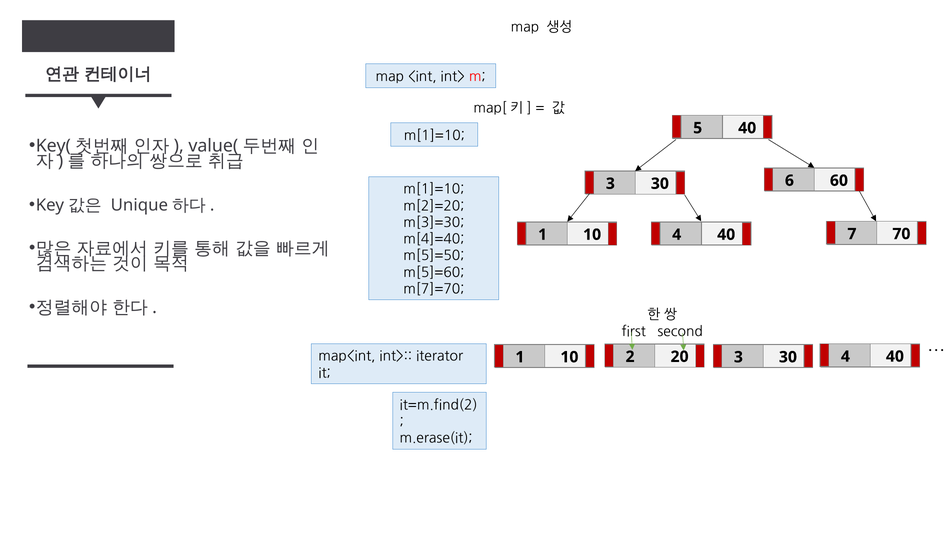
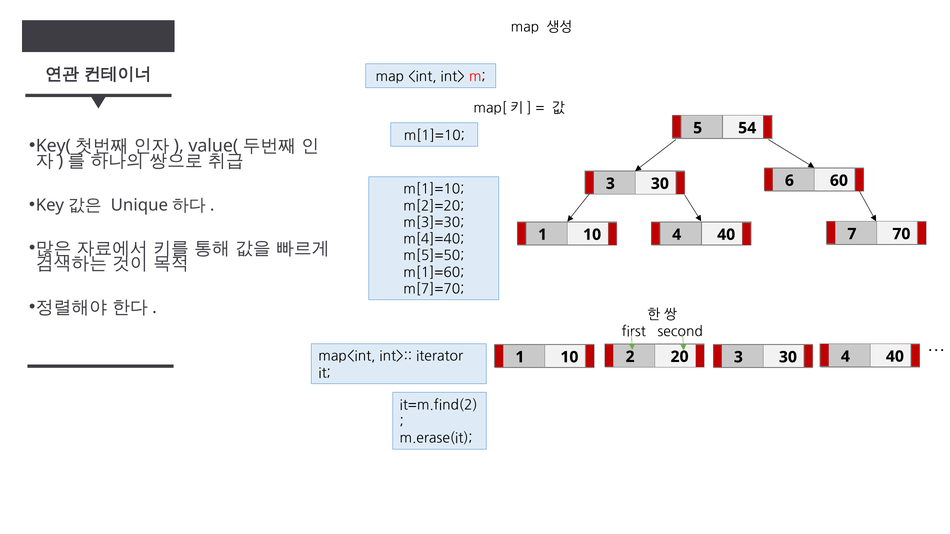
5 40: 40 -> 54 (747, 128)
m[5]=60: m[5]=60 -> m[1]=60 (434, 273)
